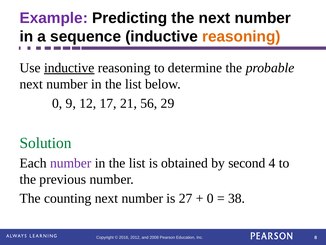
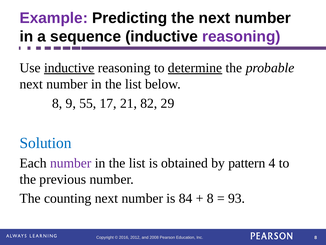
reasoning colour: orange -> purple (241, 37)
determine underline: none -> present (195, 68)
0: 0 -> 8 (57, 103)
12: 12 -> 55 (88, 103)
56: 56 -> 82 (149, 103)
Solution colour: green -> blue (46, 143)
second: second -> pattern (247, 163)
27: 27 -> 84 (186, 198)
0: 0 -> 8 (210, 198)
38: 38 -> 93 (237, 198)
